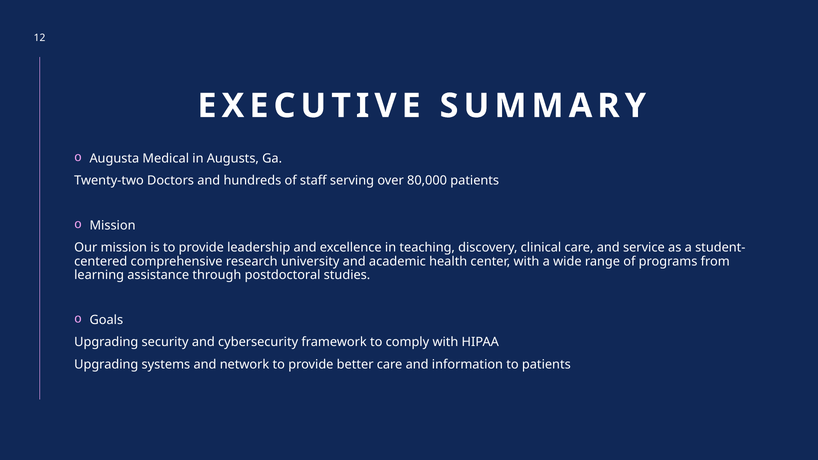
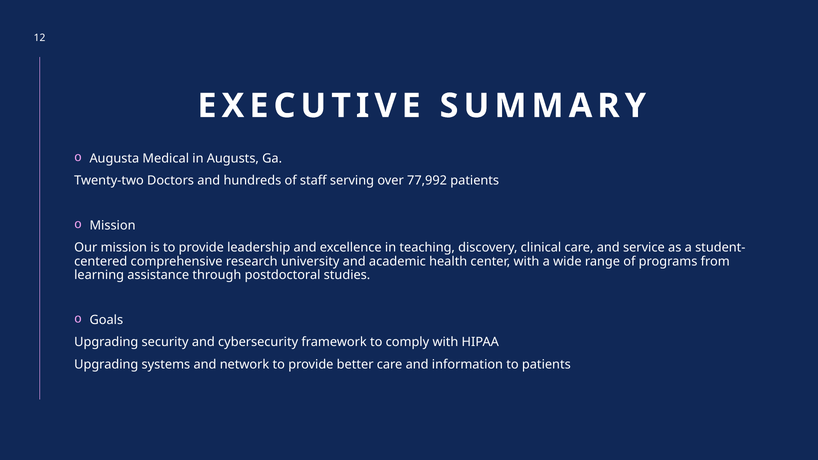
80,000: 80,000 -> 77,992 (427, 181)
